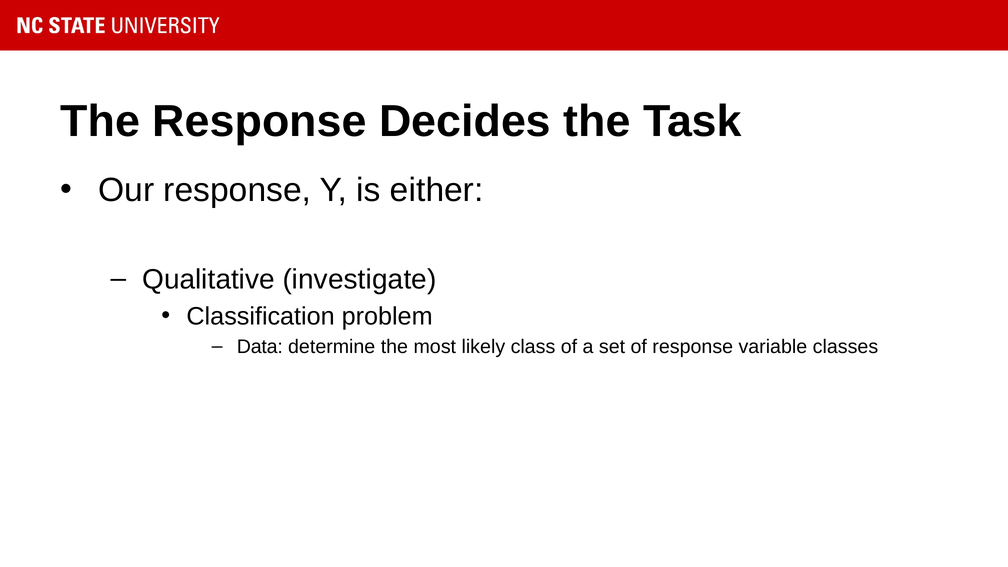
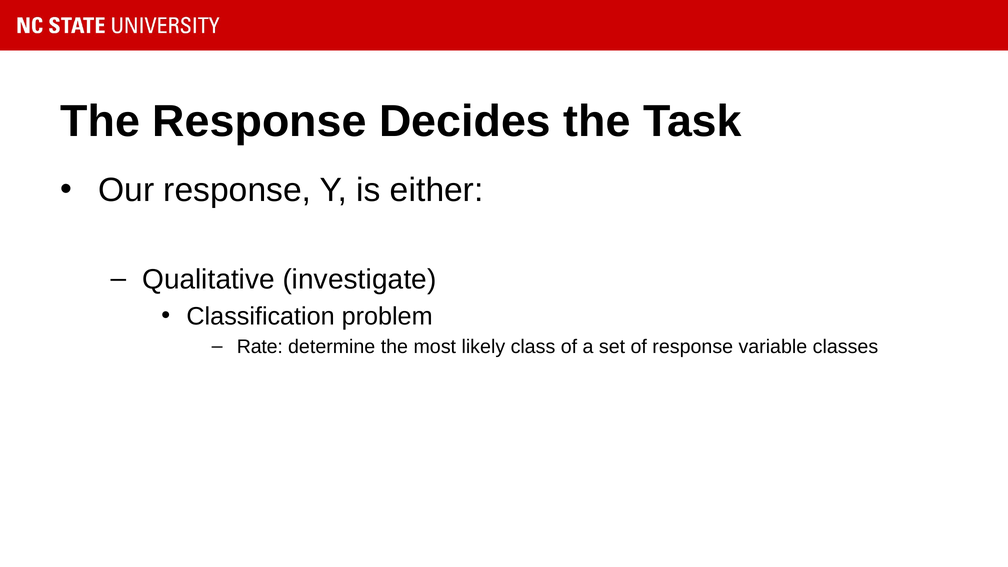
Data: Data -> Rate (260, 347)
